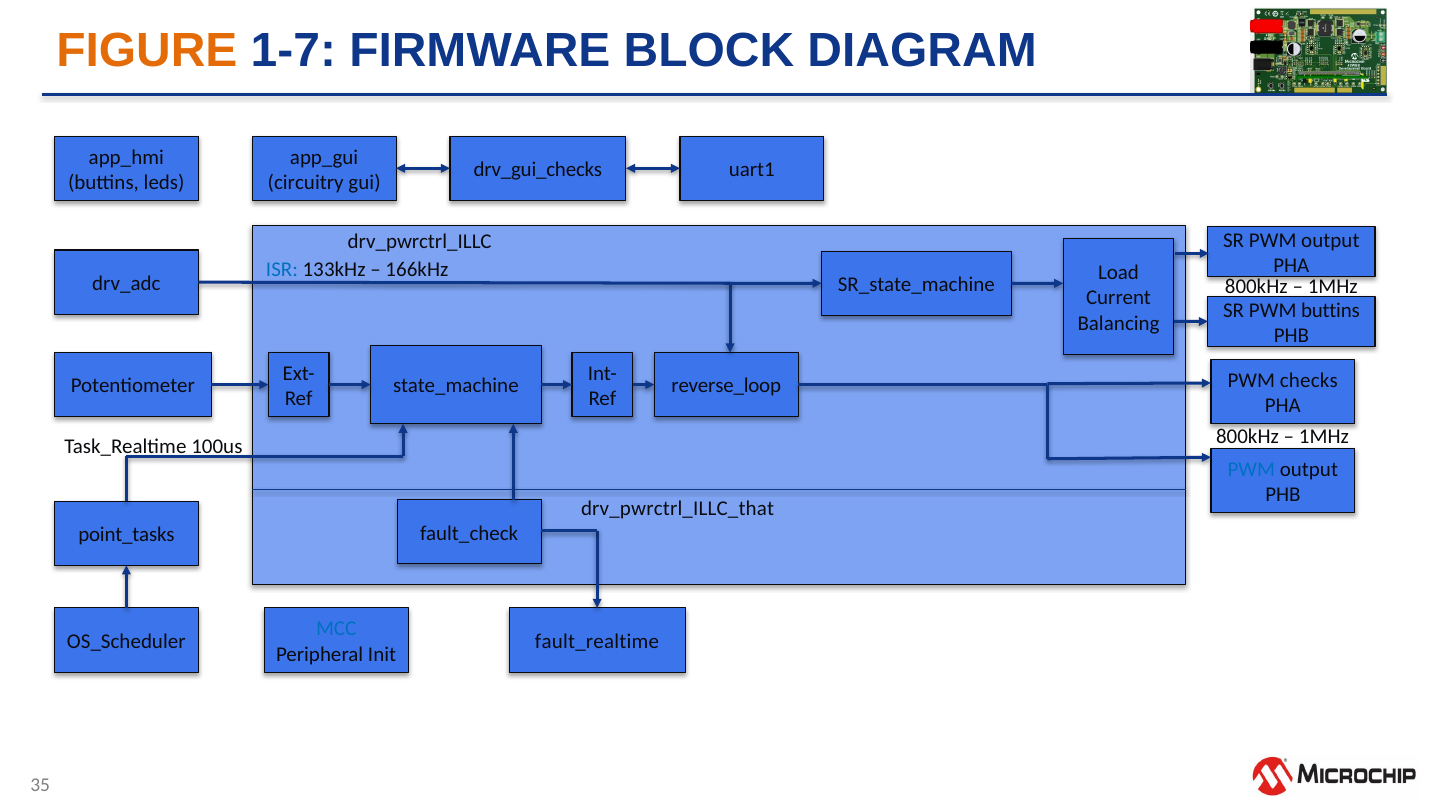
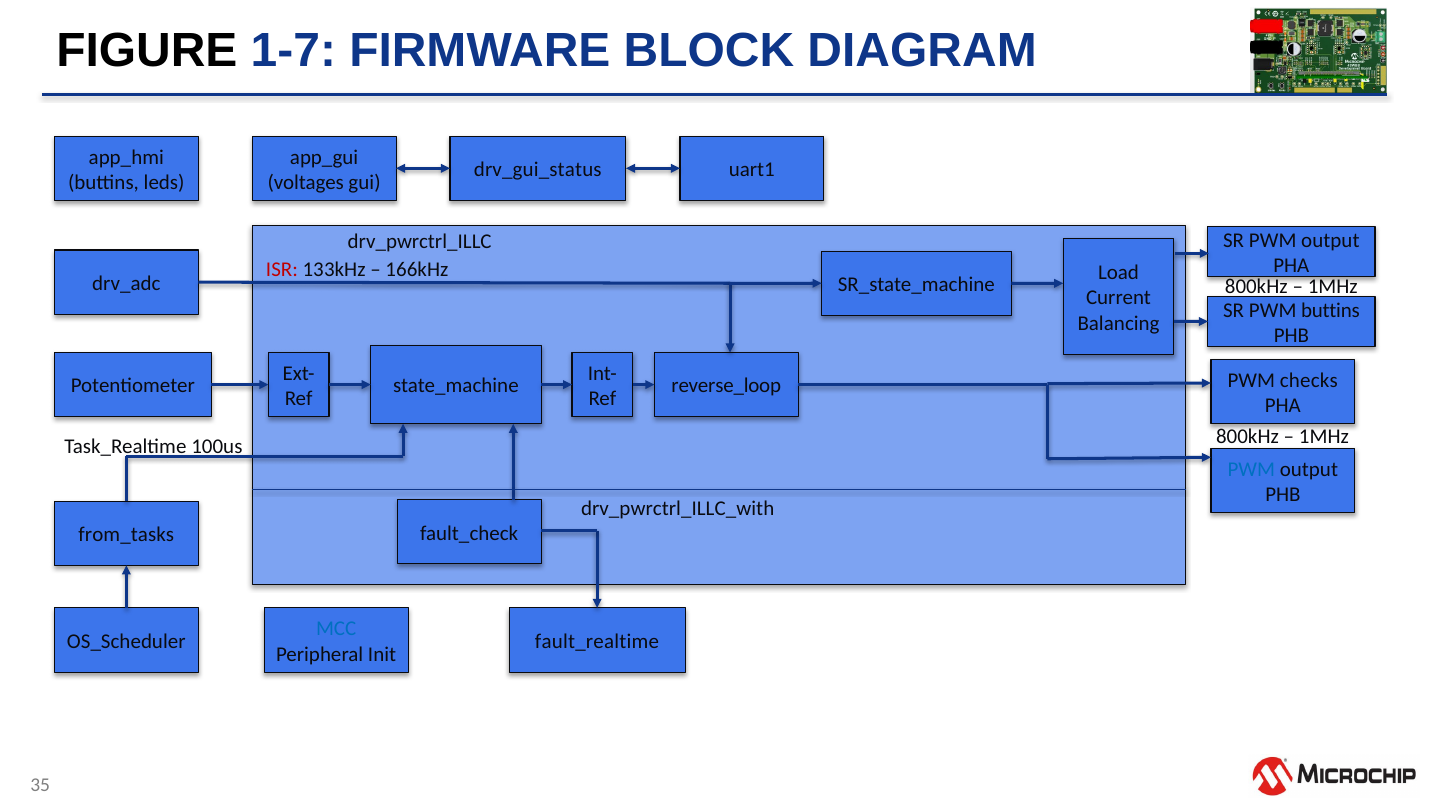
FIGURE colour: orange -> black (147, 51)
drv_gui_checks: drv_gui_checks -> drv_gui_status (538, 170)
circuitry: circuitry -> voltages (306, 182)
ISR colour: blue -> red (282, 269)
drv_pwrctrl_ILLC_that: drv_pwrctrl_ILLC_that -> drv_pwrctrl_ILLC_with (678, 509)
point_tasks: point_tasks -> from_tasks (126, 535)
